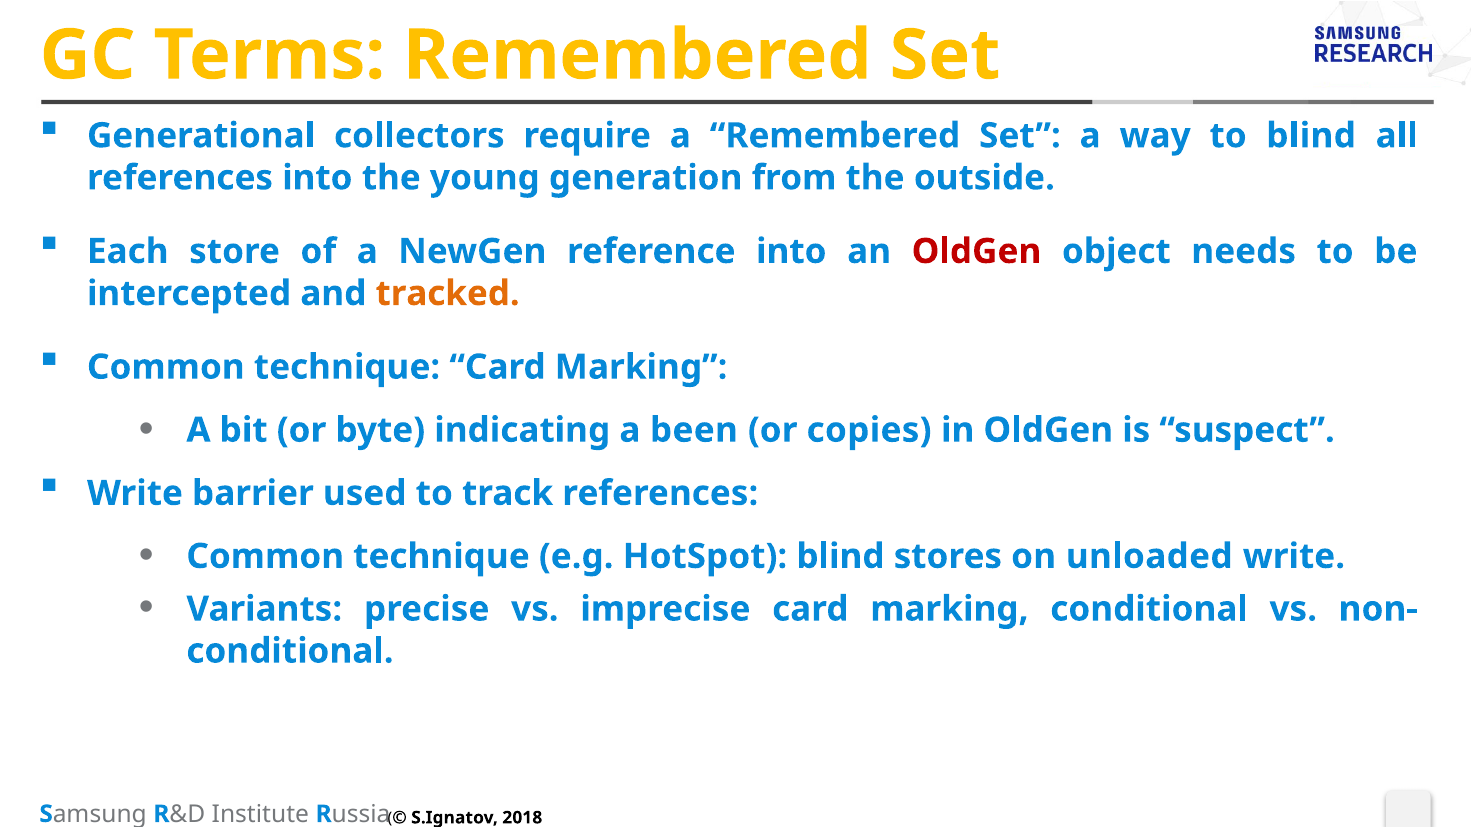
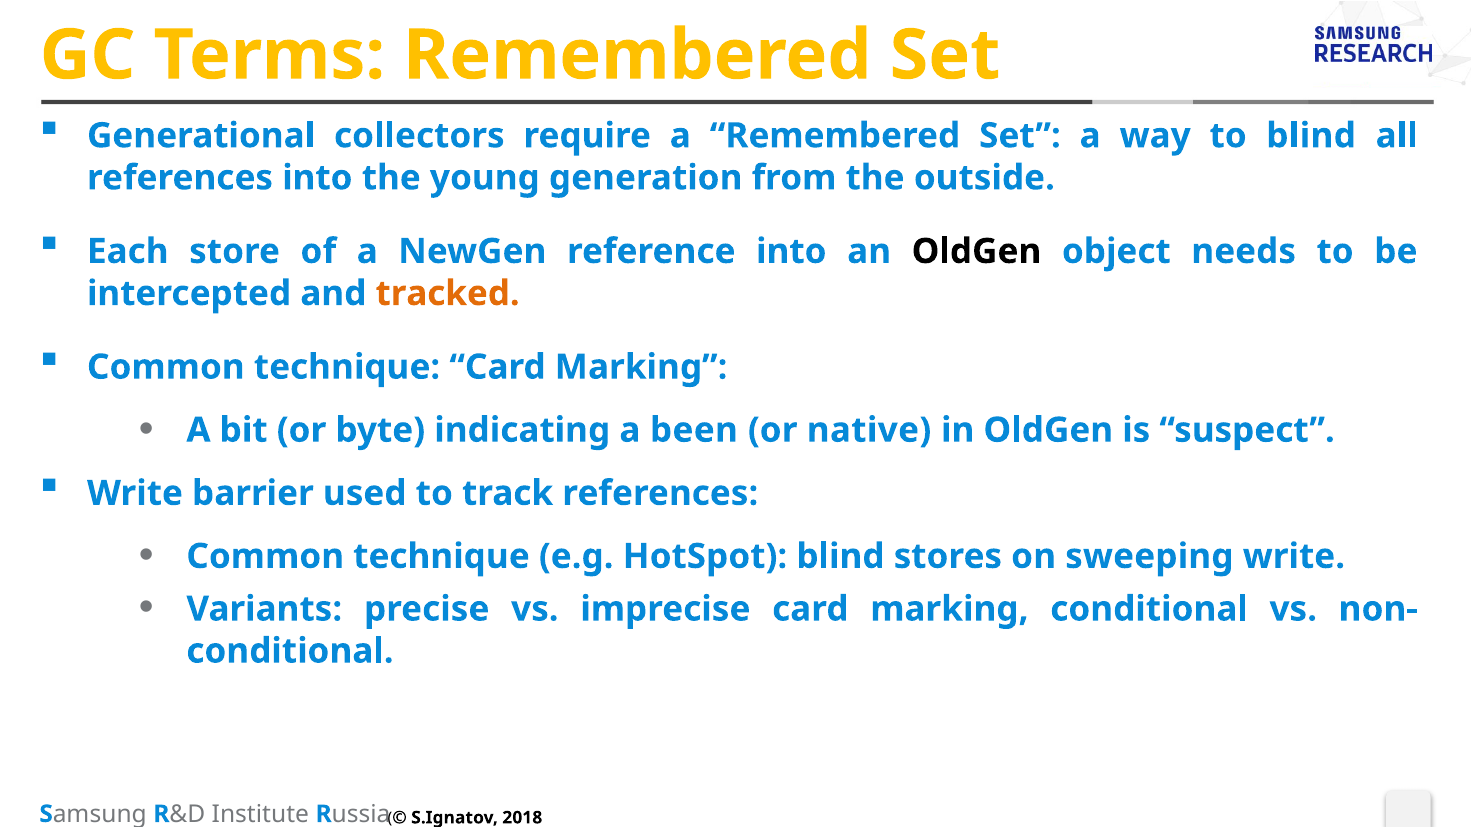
OldGen colour: red -> black (976, 252)
copies: copies -> native (869, 430)
unloaded: unloaded -> sweeping (1149, 557)
